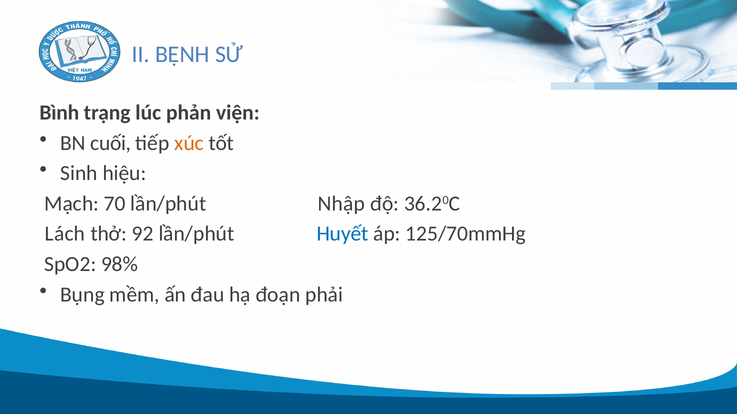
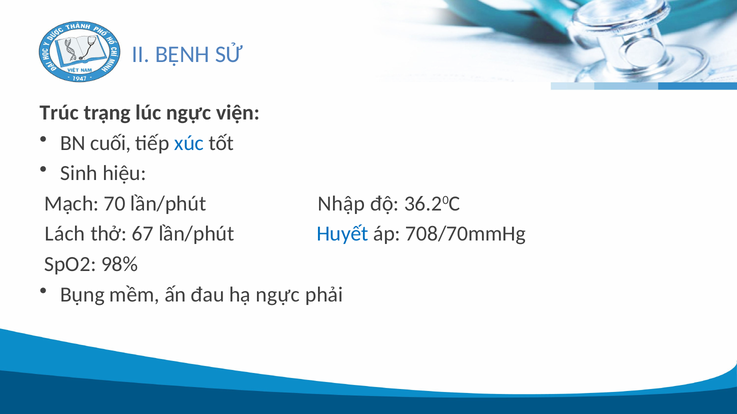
Bình: Bình -> Trúc (59, 113)
lúc phản: phản -> ngực (189, 113)
xúc colour: orange -> blue (189, 143)
92: 92 -> 67 (143, 234)
125/70mmHg: 125/70mmHg -> 708/70mmHg (466, 234)
hạ đoạn: đoạn -> ngực (278, 295)
